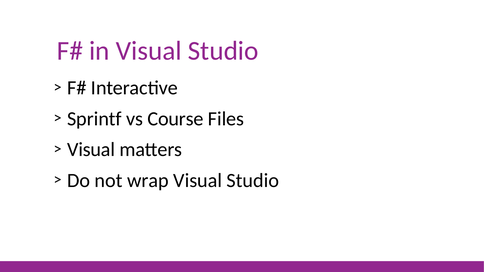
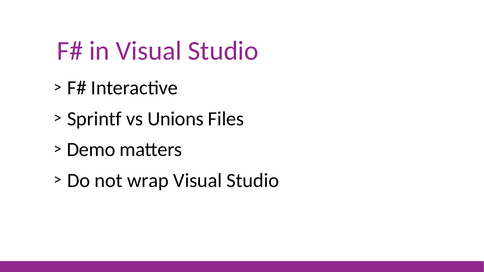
Course: Course -> Unions (176, 119)
Visual: Visual -> Demo (91, 150)
